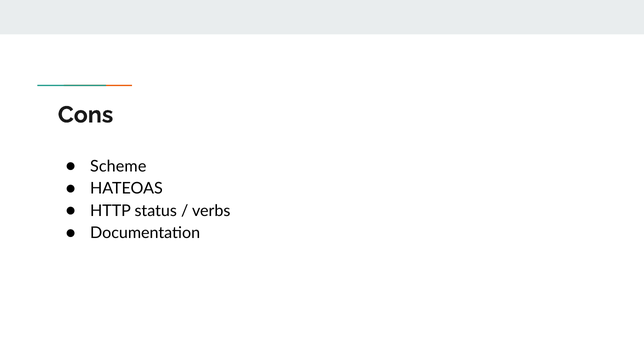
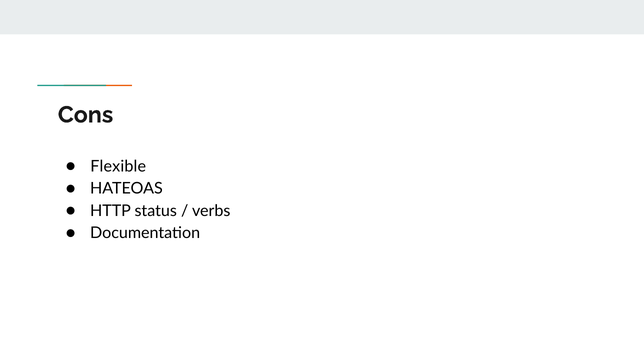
Scheme: Scheme -> Flexible (118, 167)
